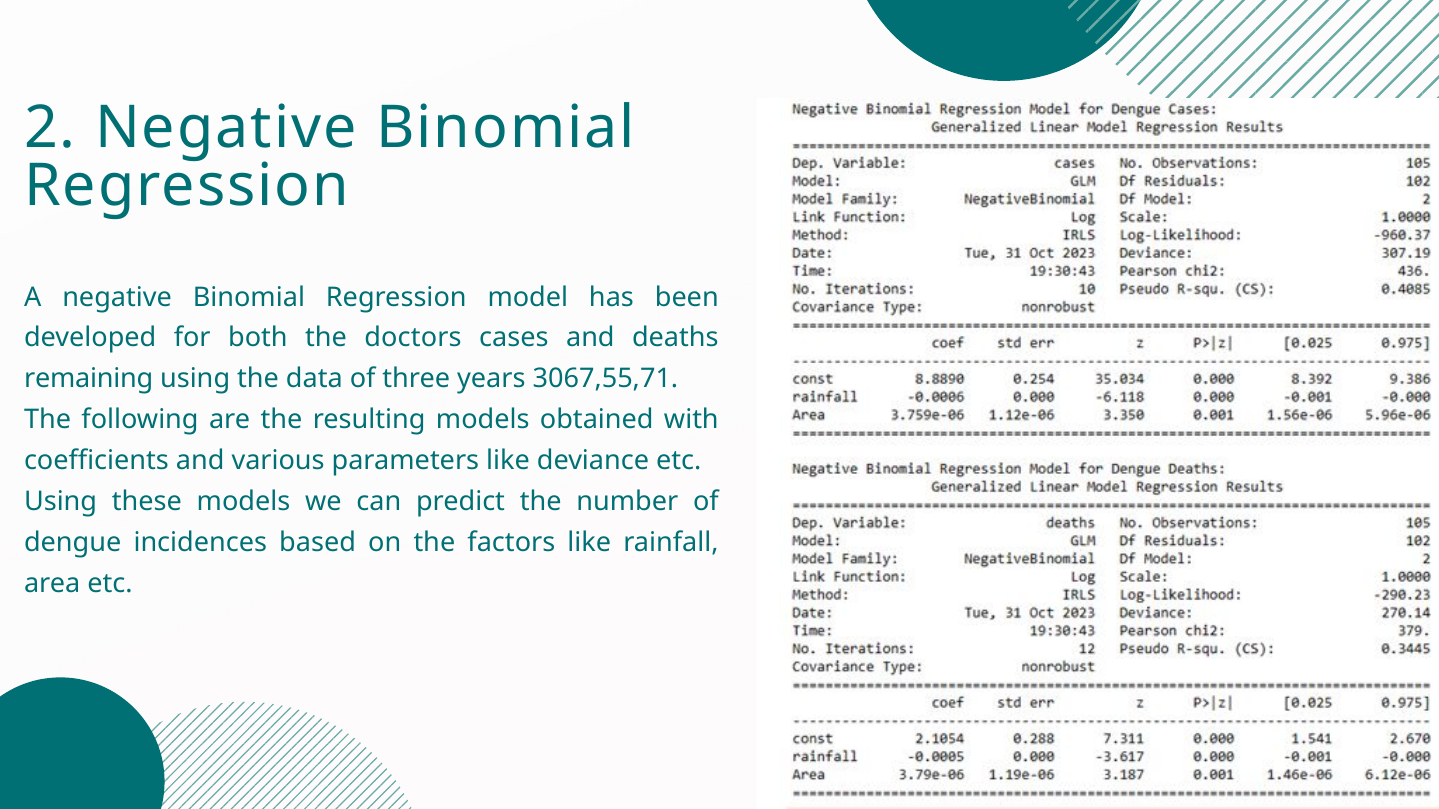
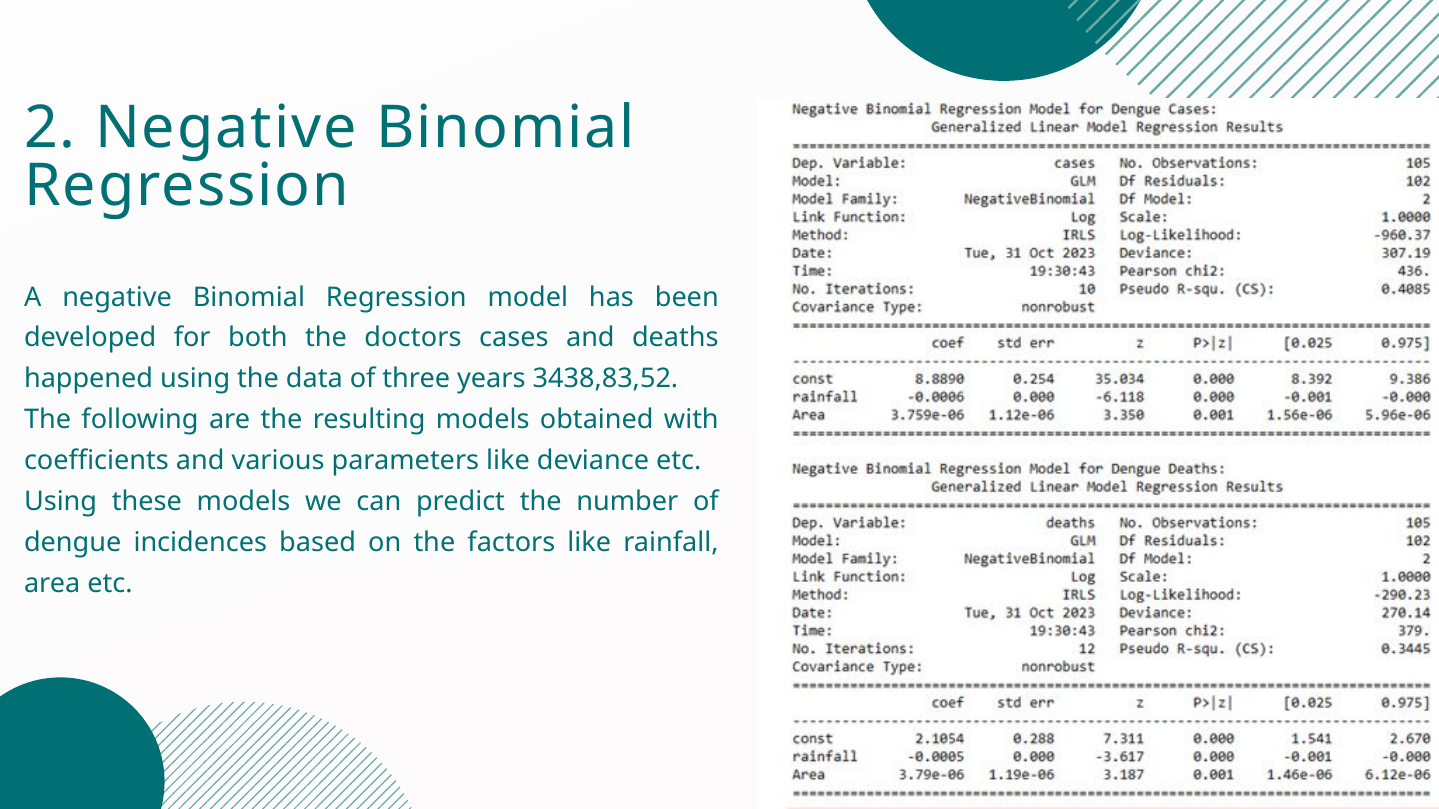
remaining: remaining -> happened (89, 379)
3067,55,71: 3067,55,71 -> 3438,83,52 (605, 379)
